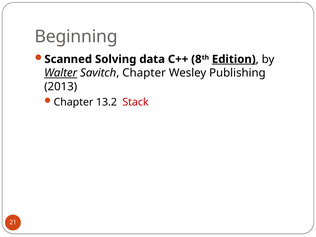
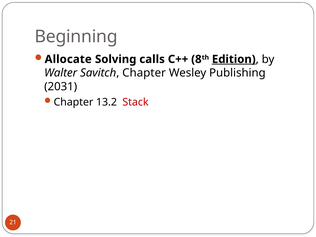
Scanned: Scanned -> Allocate (68, 59)
data: data -> calls (152, 59)
Walter underline: present -> none (61, 73)
2013: 2013 -> 2031 (61, 87)
